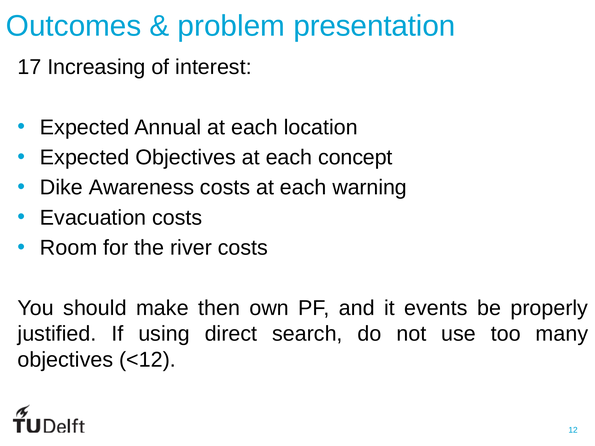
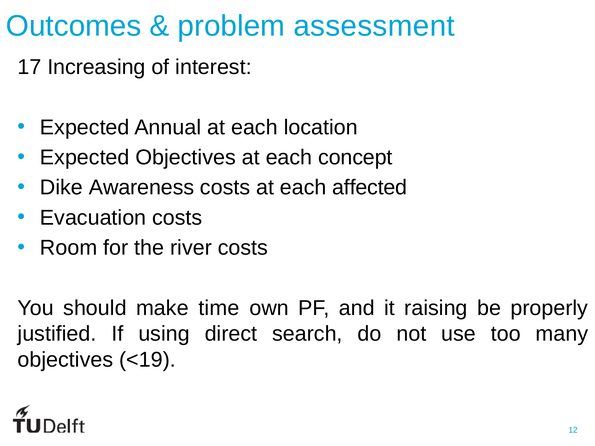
presentation: presentation -> assessment (374, 26)
warning: warning -> affected (370, 188)
then: then -> time (219, 308)
events: events -> raising (436, 308)
<12: <12 -> <19 (147, 360)
